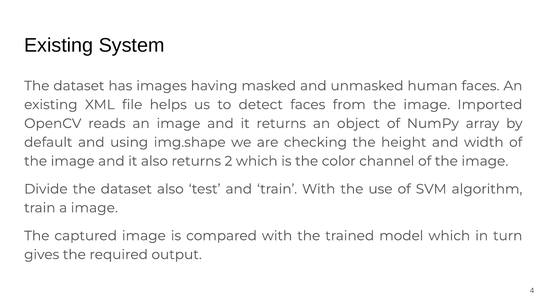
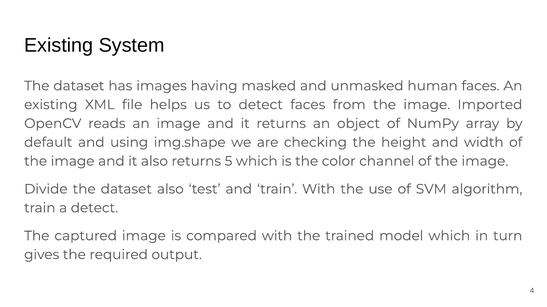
2: 2 -> 5 (228, 161)
a image: image -> detect (94, 208)
